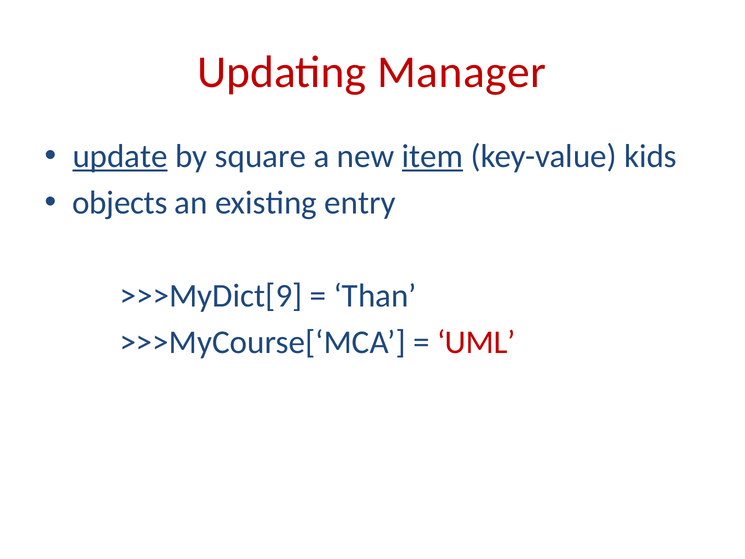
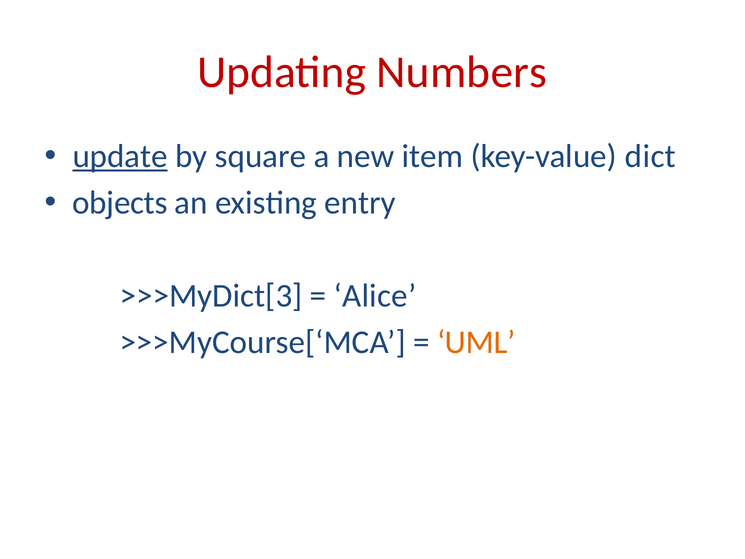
Manager: Manager -> Numbers (462, 72)
item underline: present -> none (433, 156)
kids: kids -> dict (650, 156)
>>>MyDict[9: >>>MyDict[9 -> >>>MyDict[3 (211, 296)
Than: Than -> Alice (375, 296)
UML colour: red -> orange (476, 342)
